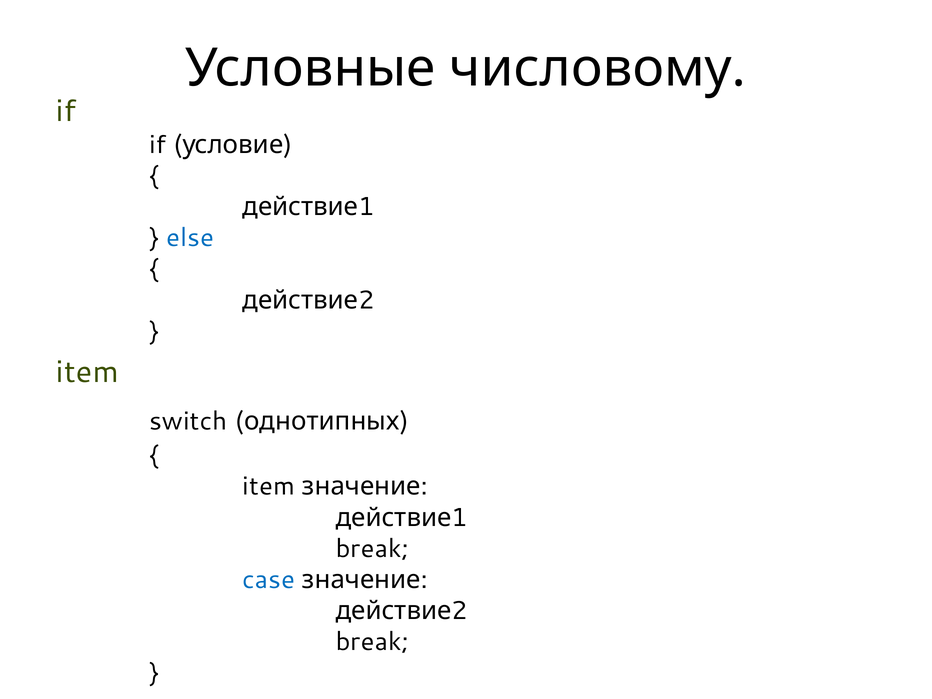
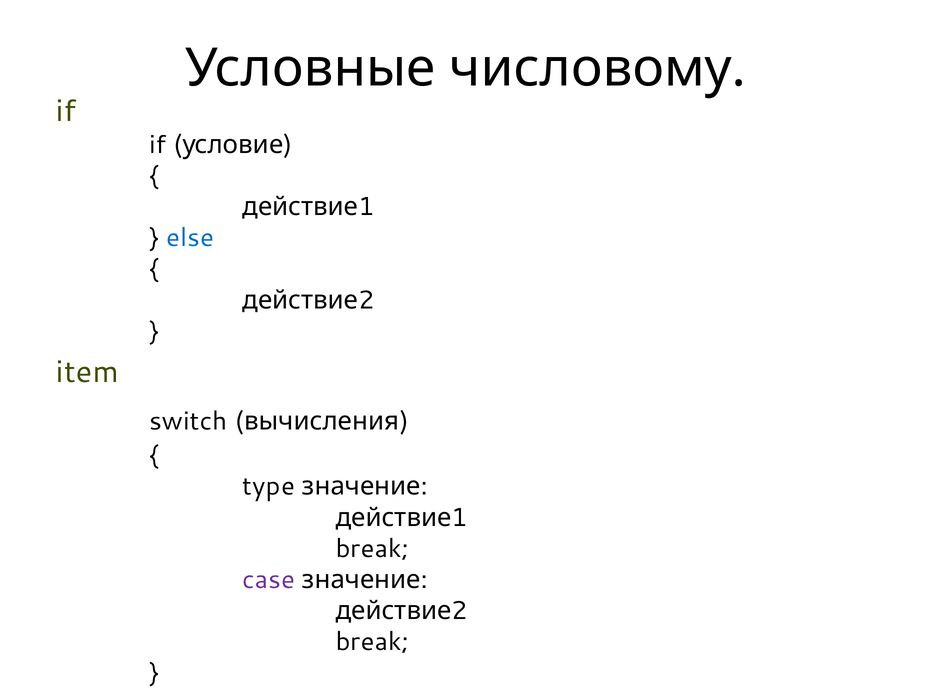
однотипных: однотипных -> вычисления (322, 421)
item: item -> type (269, 486)
case colour: blue -> purple (269, 580)
